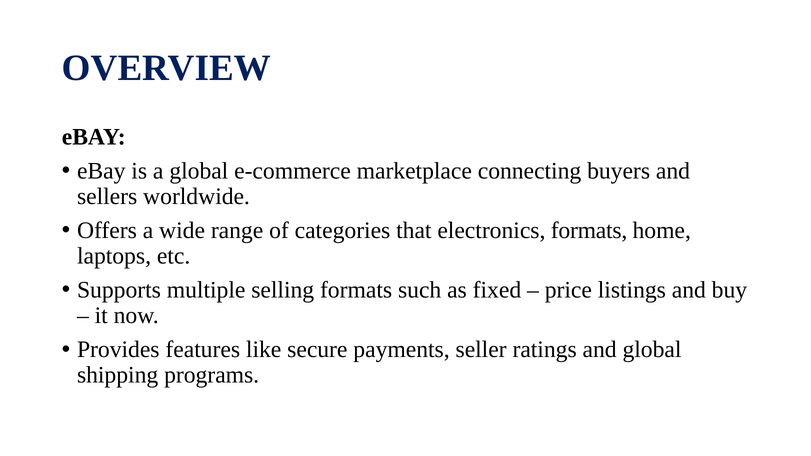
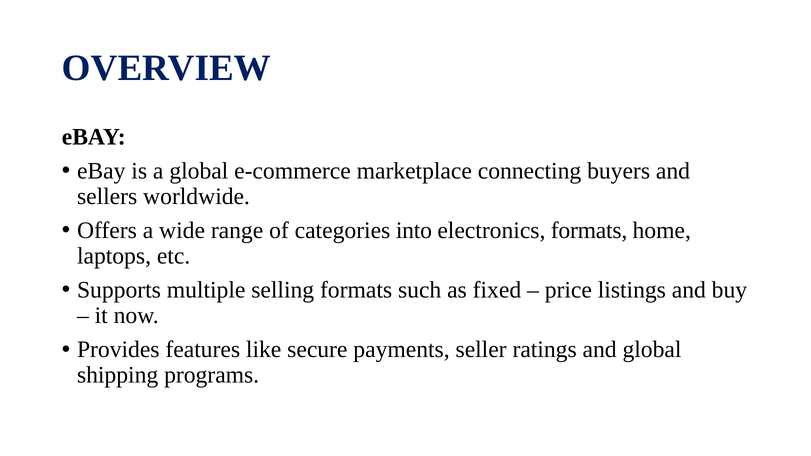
that: that -> into (414, 231)
